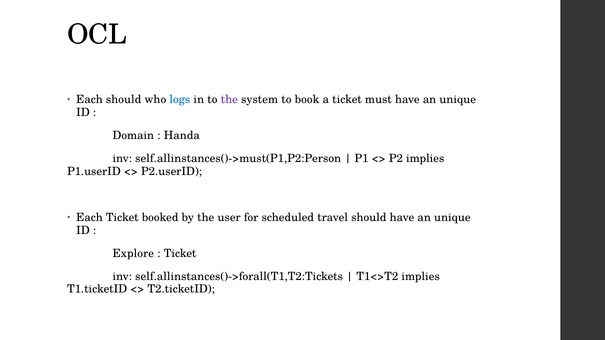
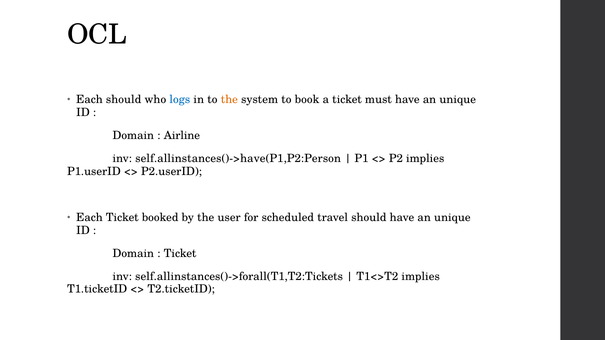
the colour: purple -> orange (229, 100)
Handa: Handa -> Airline (182, 136)
self.allinstances()->must(P1,P2:Person: self.allinstances()->must(P1,P2:Person -> self.allinstances()->have(P1,P2:Person (238, 159)
Explore: Explore -> Domain (133, 254)
